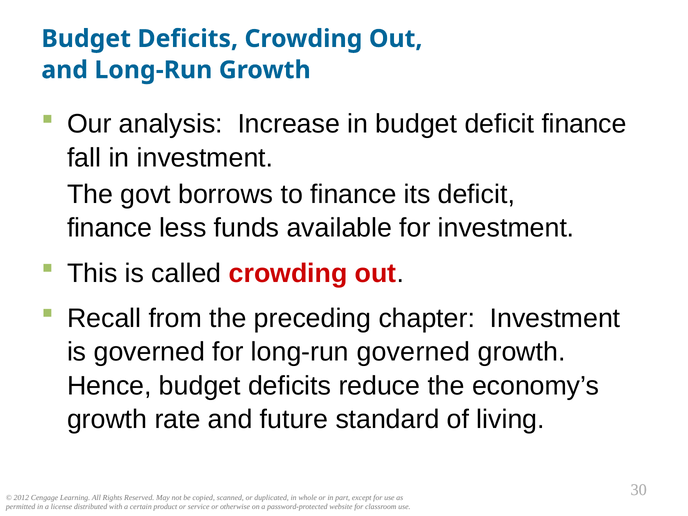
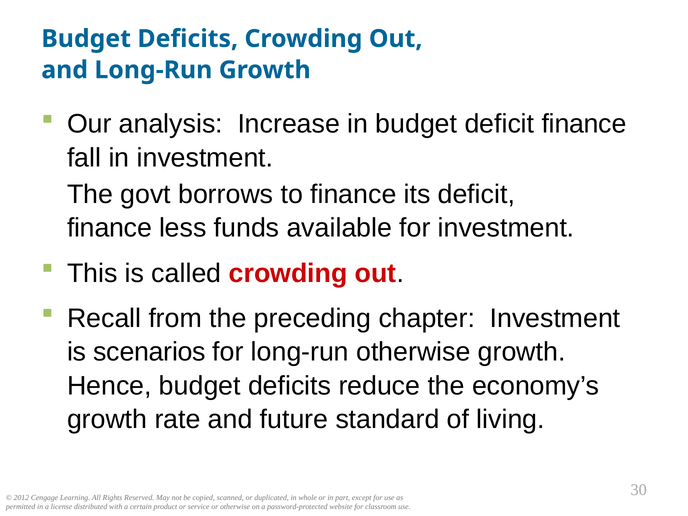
is governed: governed -> scenarios (150, 352)
long-run governed: governed -> otherwise (413, 352)
